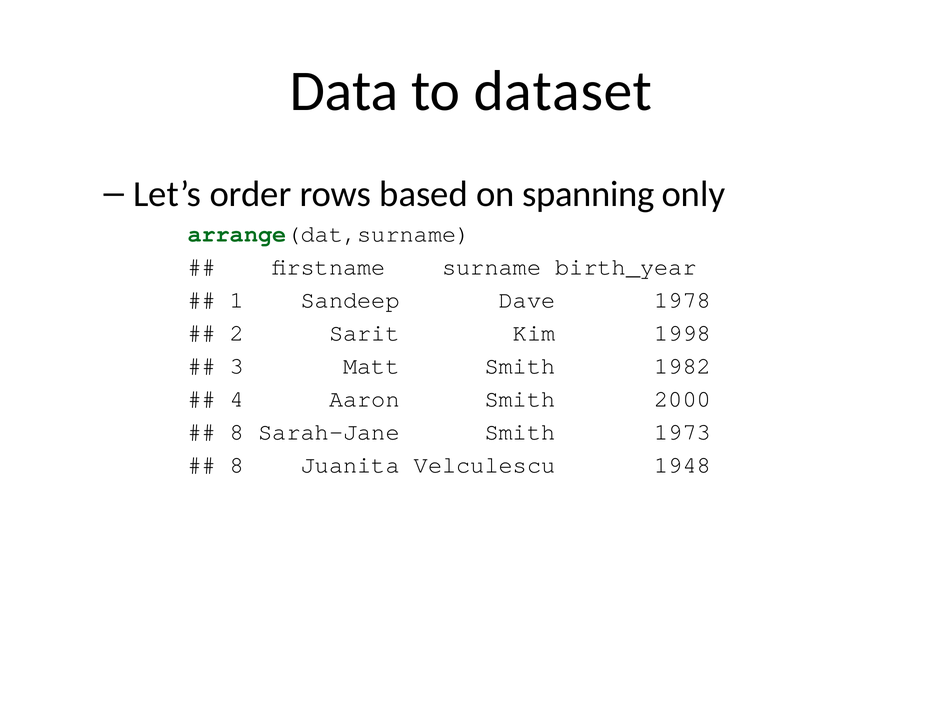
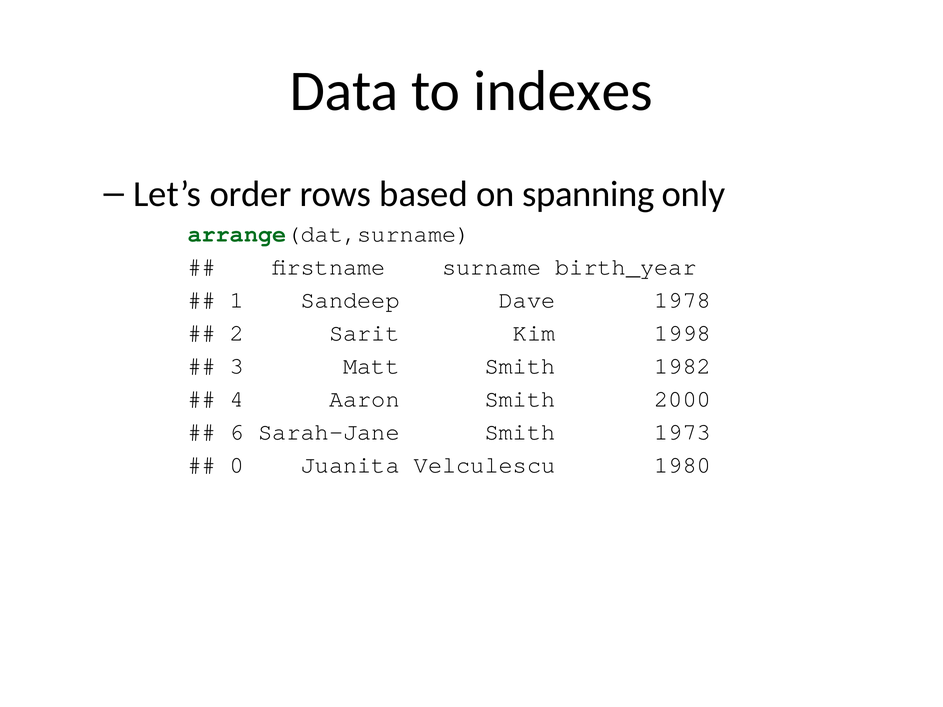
dataset: dataset -> indexes (563, 91)
8: 8 -> 6 (237, 432)
8: 8 -> 0 (237, 465)
1948: 1948 -> 1980 (683, 465)
